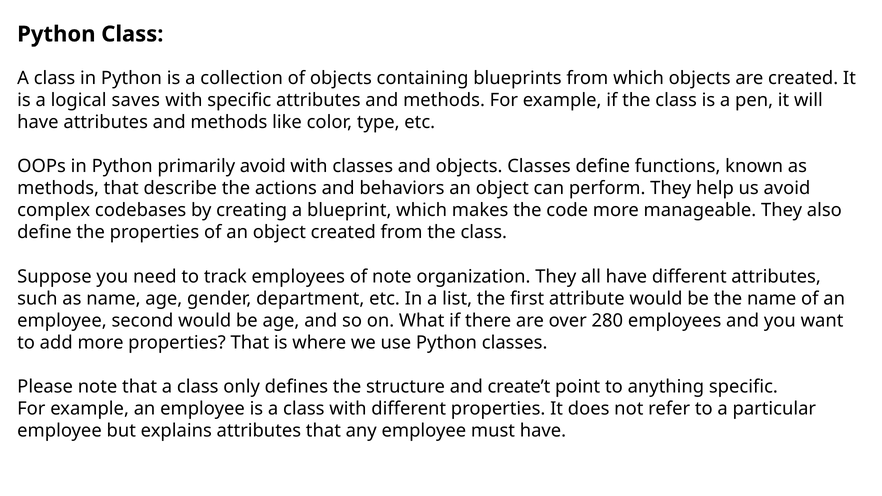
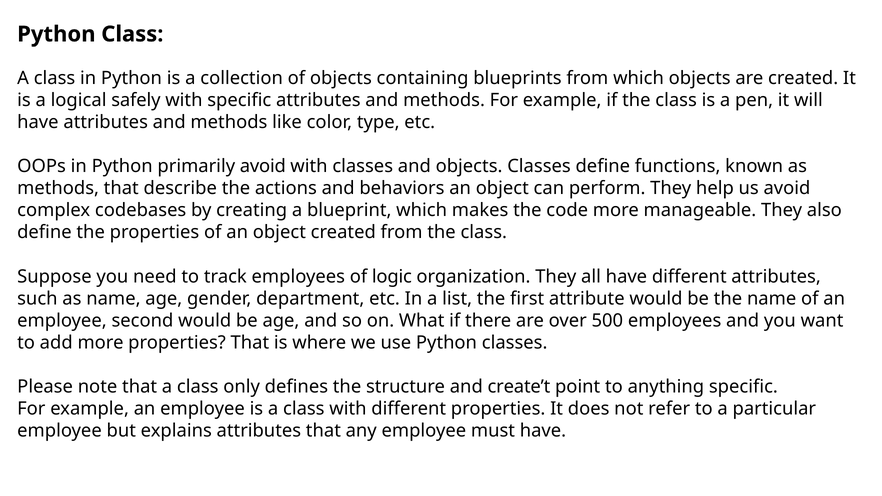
saves: saves -> safely (136, 100)
of note: note -> logic (392, 277)
280: 280 -> 500 (607, 321)
